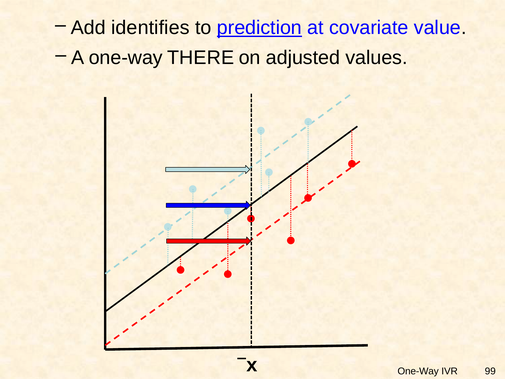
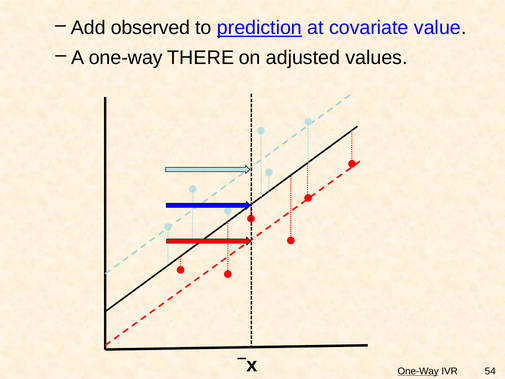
identifies: identifies -> observed (151, 28)
One-Way underline: none -> present (418, 371)
99: 99 -> 54 (490, 371)
